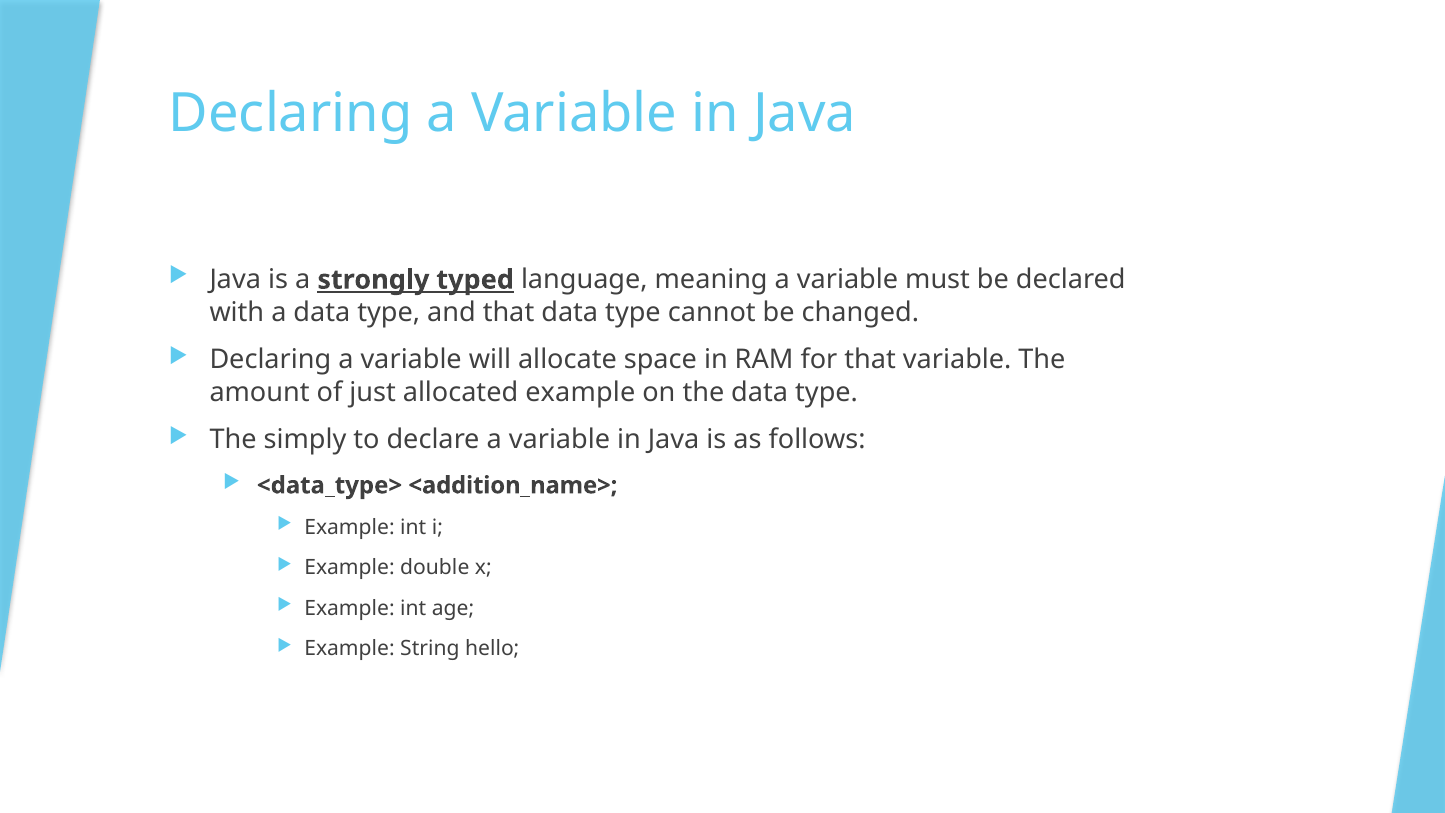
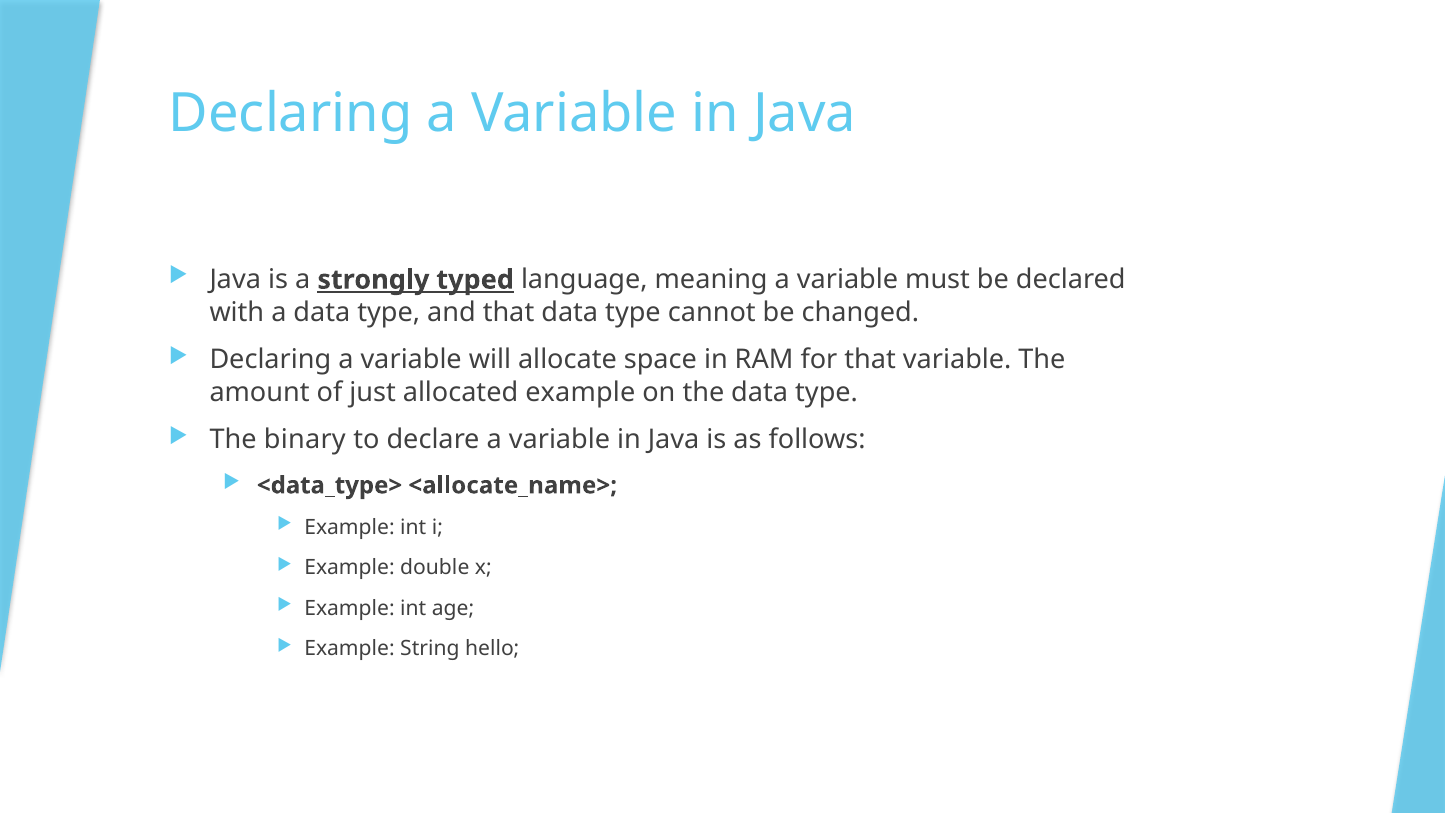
simply: simply -> binary (305, 440)
<addition_name>: <addition_name> -> <allocate_name> (513, 485)
